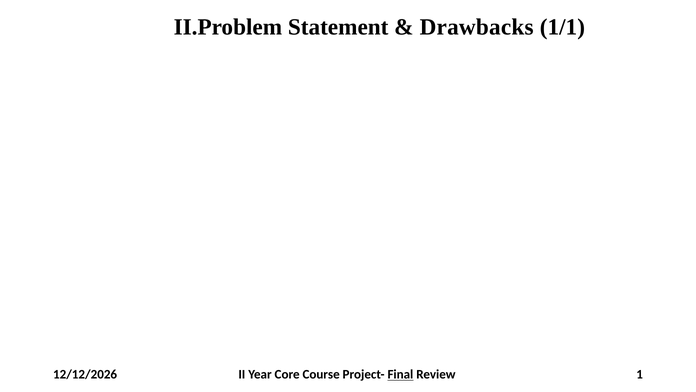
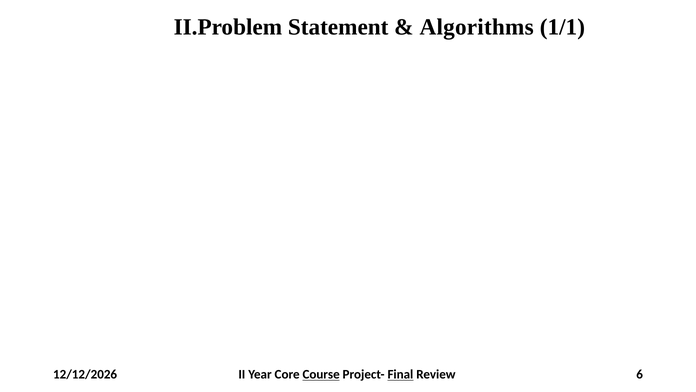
Drawbacks: Drawbacks -> Algorithms (477, 27)
1: 1 -> 6 (640, 374)
Course underline: none -> present (321, 374)
